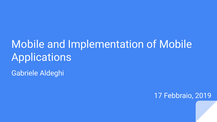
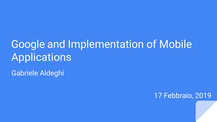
Mobile: Mobile -> Google (28, 44)
